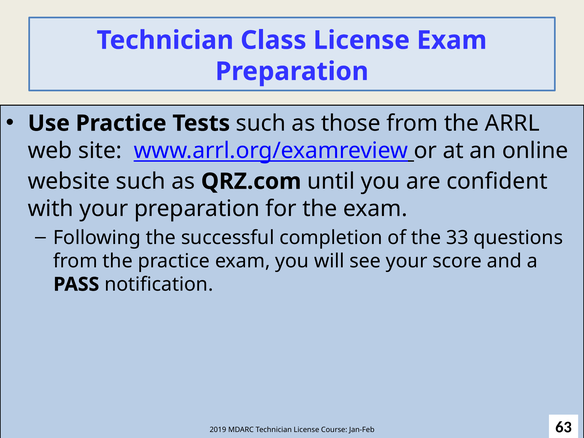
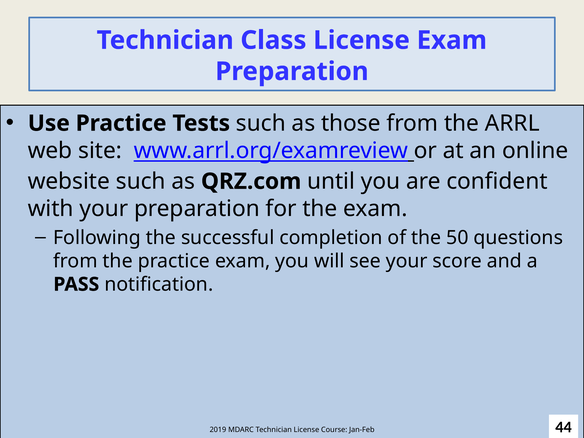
33: 33 -> 50 (457, 238)
63: 63 -> 44 (564, 427)
